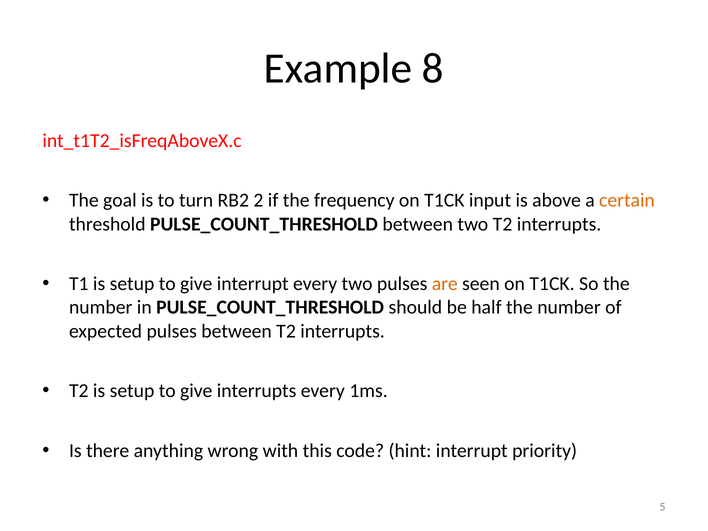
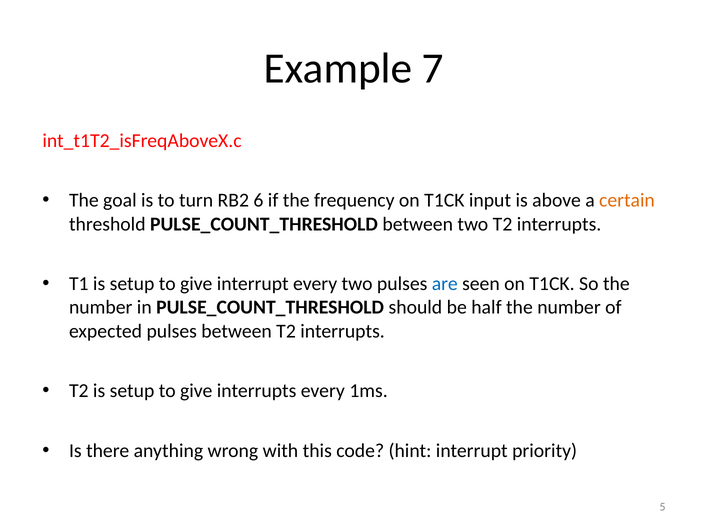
8: 8 -> 7 (433, 69)
2: 2 -> 6 (258, 200)
are colour: orange -> blue (445, 284)
